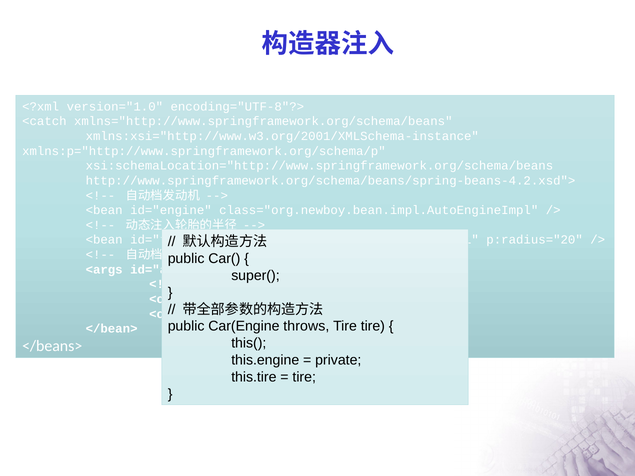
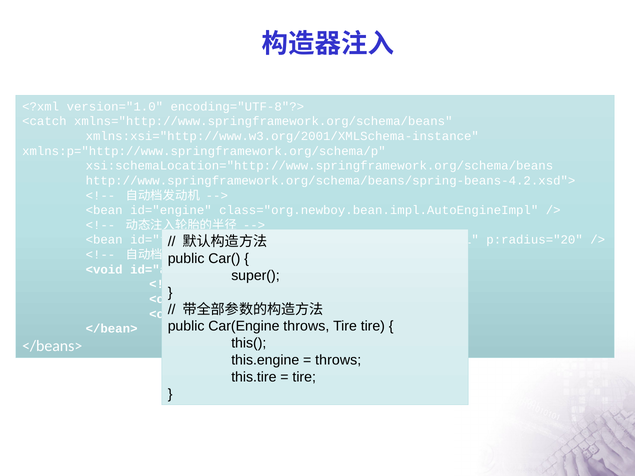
<args: <args -> <void (104, 270)
private: private -> throws (338, 360)
